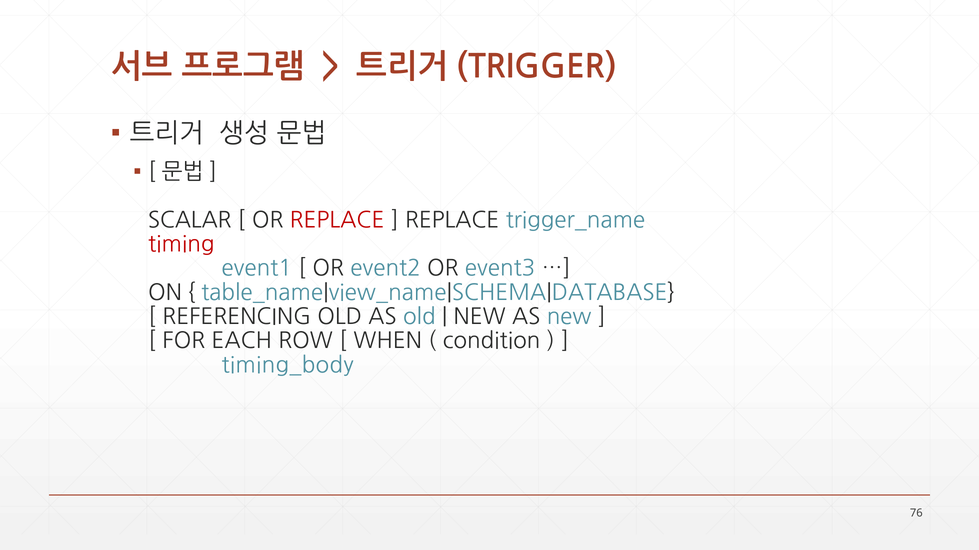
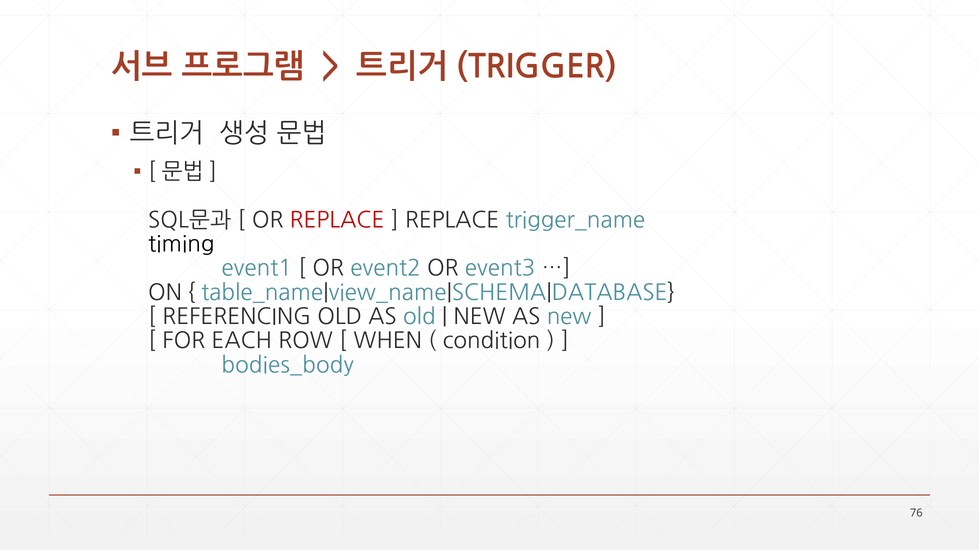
SCALAR: SCALAR -> SQL문과 (190, 221)
timing colour: red -> black (181, 245)
timing_body: timing_body -> bodies_body (288, 366)
